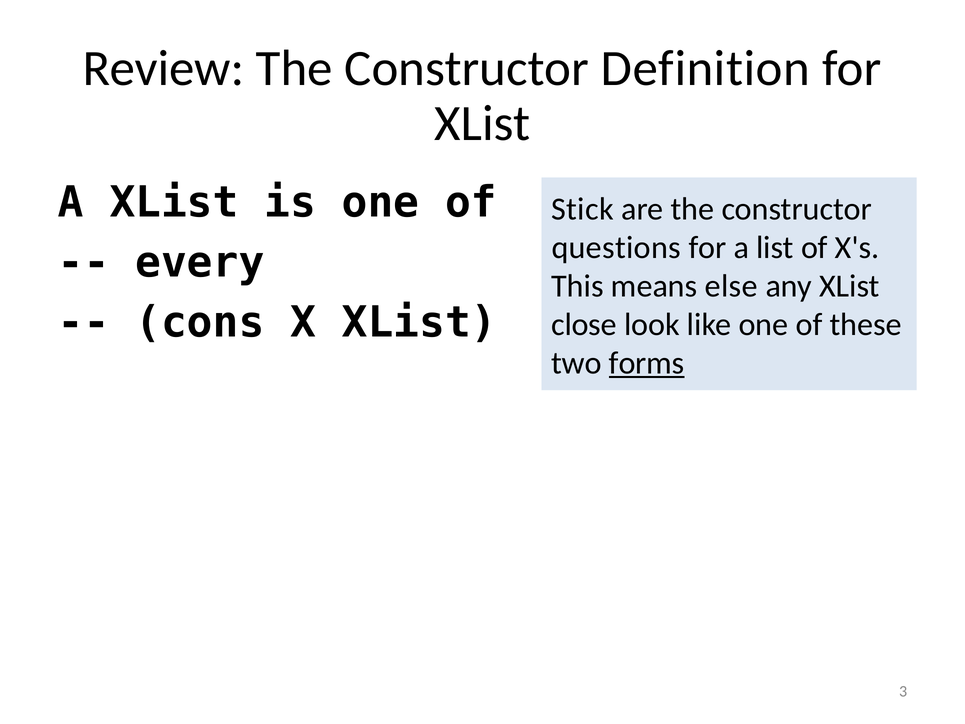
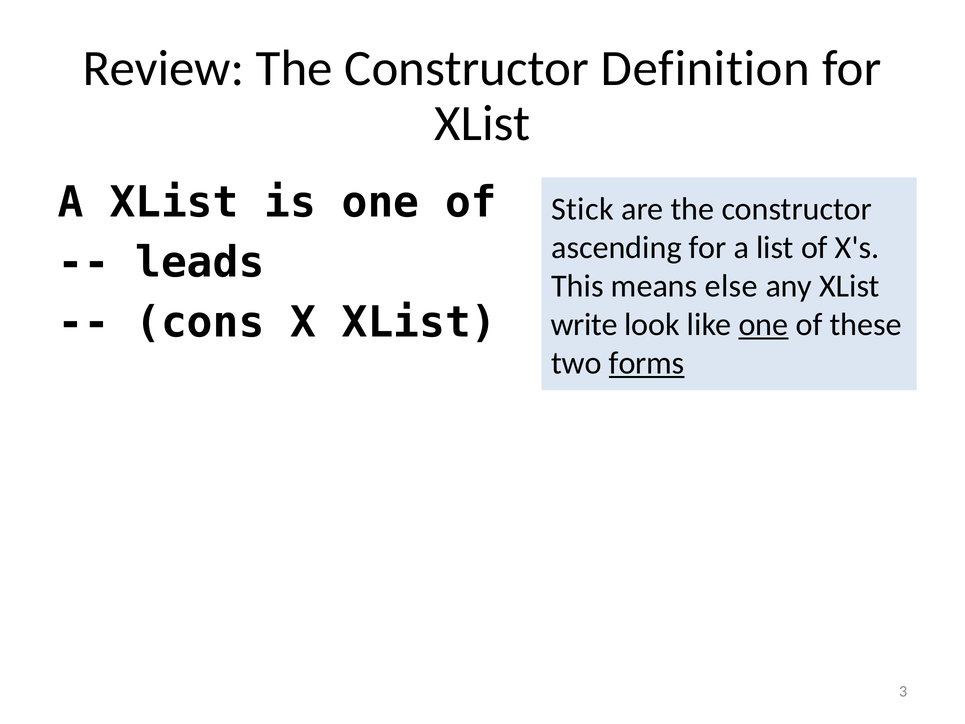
questions: questions -> ascending (616, 247)
every: every -> leads (200, 263)
close: close -> write (584, 325)
one underline: none -> present (763, 325)
